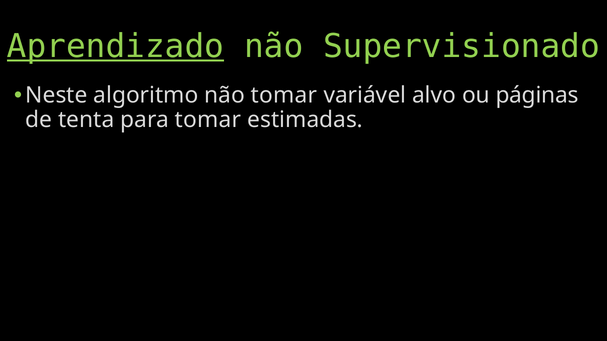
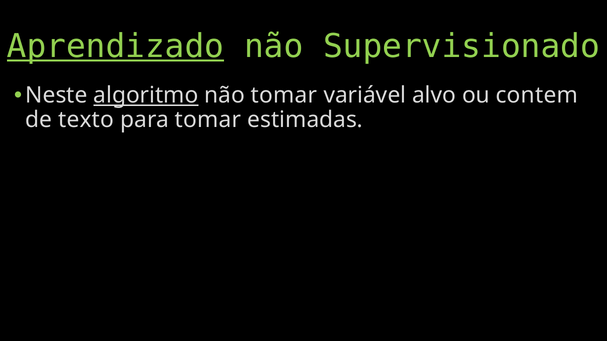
algoritmo underline: none -> present (146, 96)
páginas: páginas -> contem (537, 96)
tenta: tenta -> texto (86, 120)
